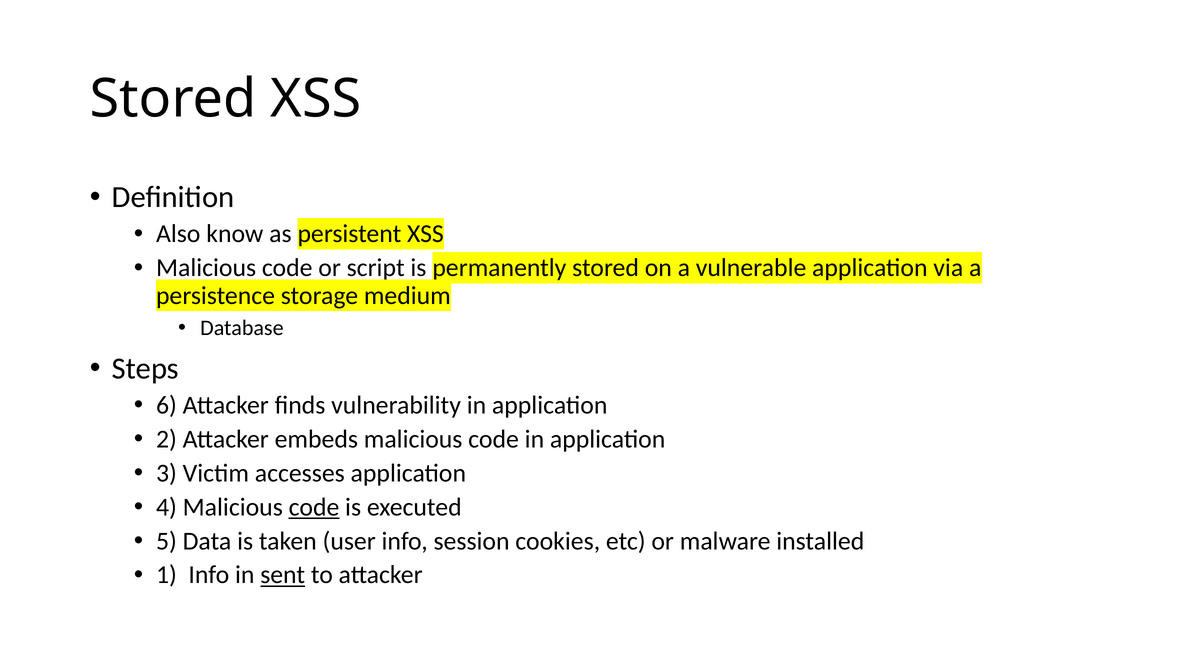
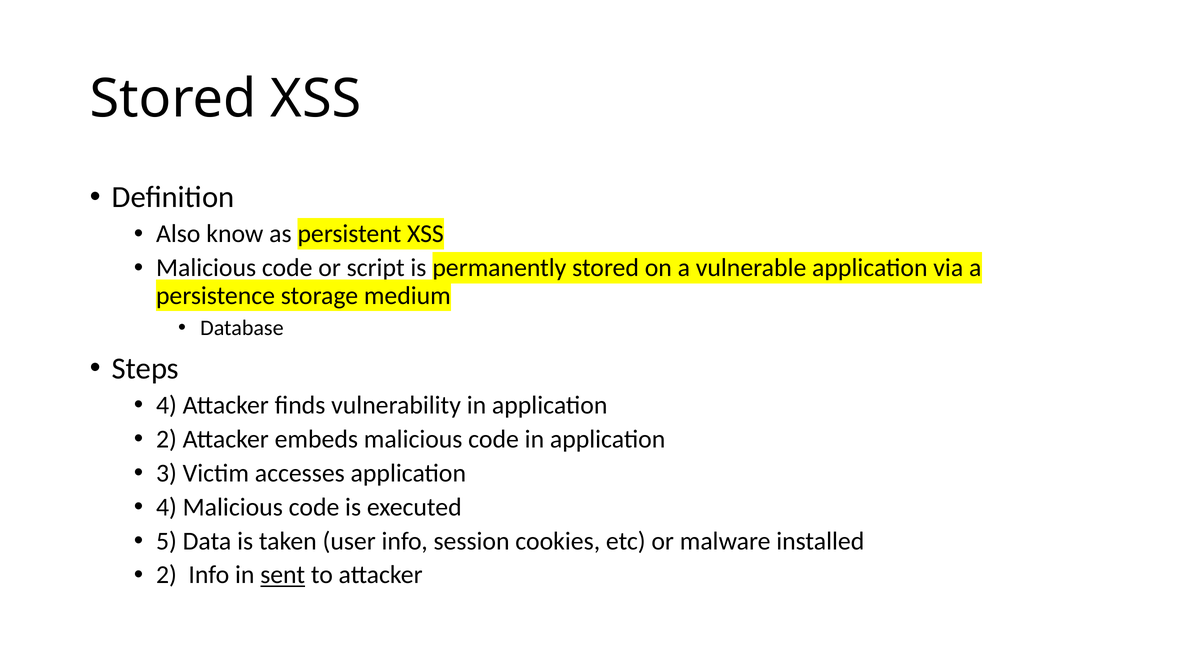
6: 6 -> 4 (166, 405)
code underline: present -> none (314, 507)
1: 1 -> 2 (166, 575)
